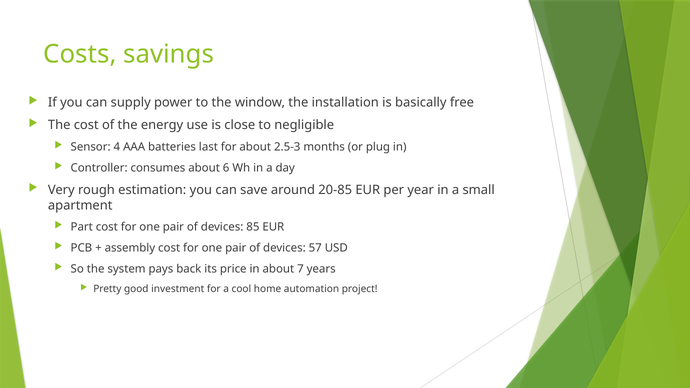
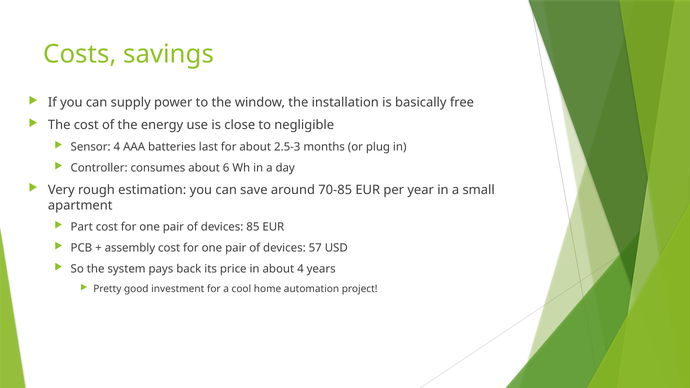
20-85: 20-85 -> 70-85 (335, 190)
about 7: 7 -> 4 (300, 269)
